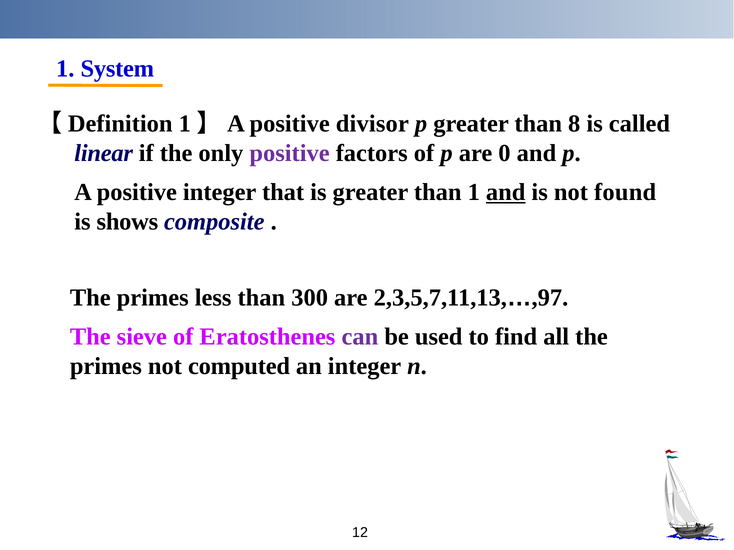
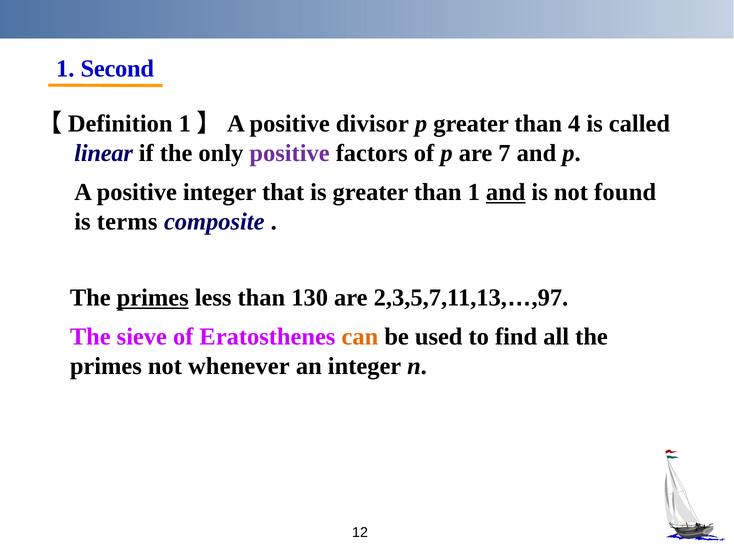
System: System -> Second (117, 69)
8: 8 -> 4 (574, 124)
0: 0 -> 7 (504, 153)
shows: shows -> terms (127, 222)
primes underline: none -> present (153, 298)
300: 300 -> 130 (310, 298)
can colour: purple -> orange (360, 337)
computed: computed -> whenever (239, 367)
